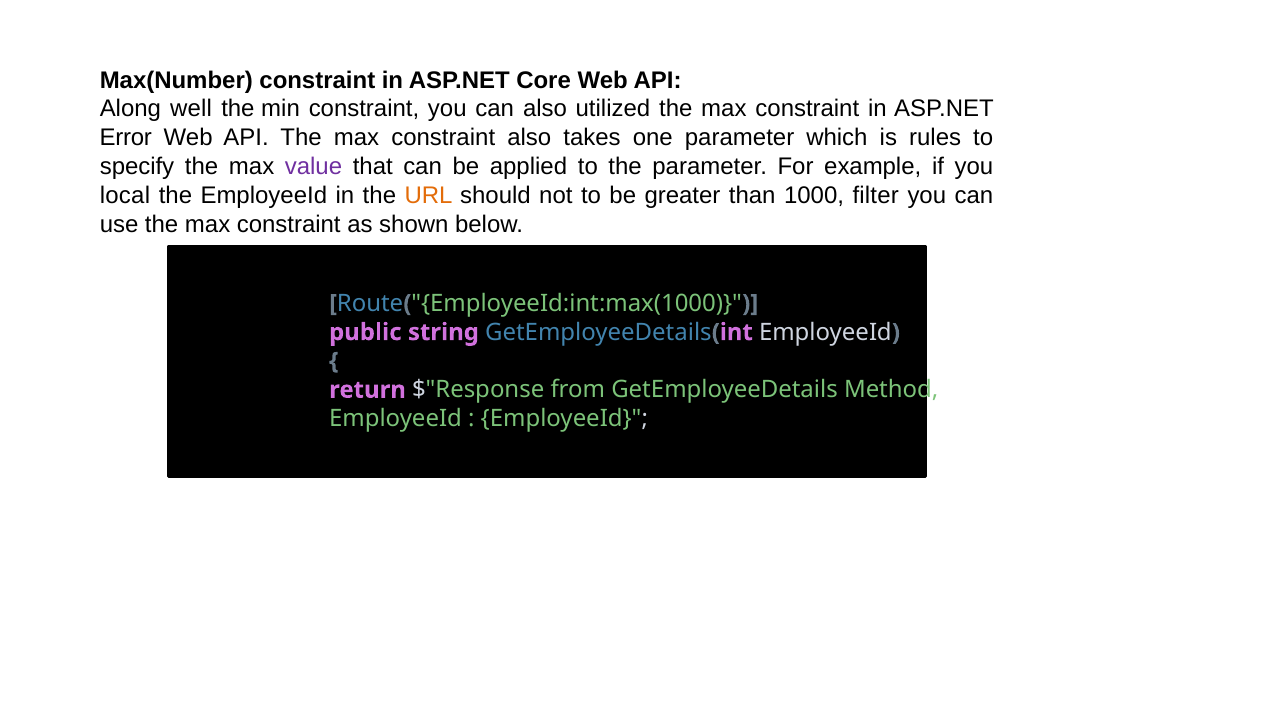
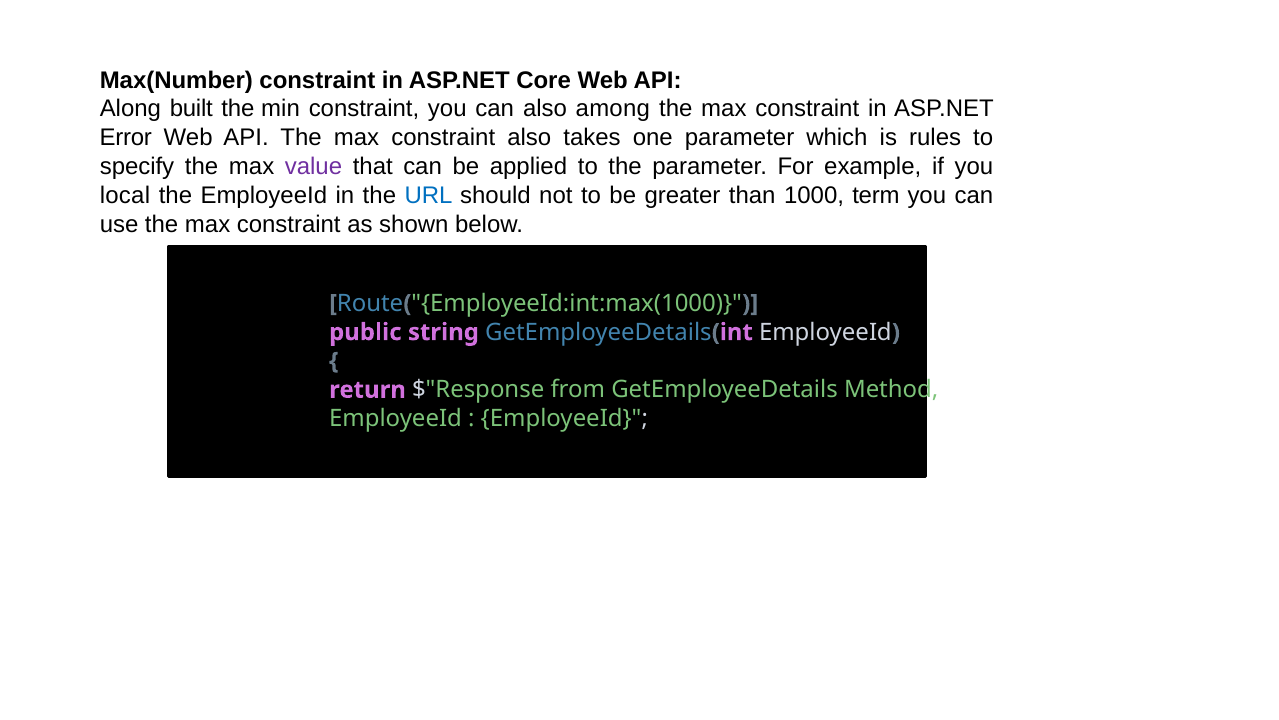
well: well -> built (191, 109)
utilized: utilized -> among (613, 109)
URL colour: orange -> blue (429, 195)
filter: filter -> term (876, 195)
